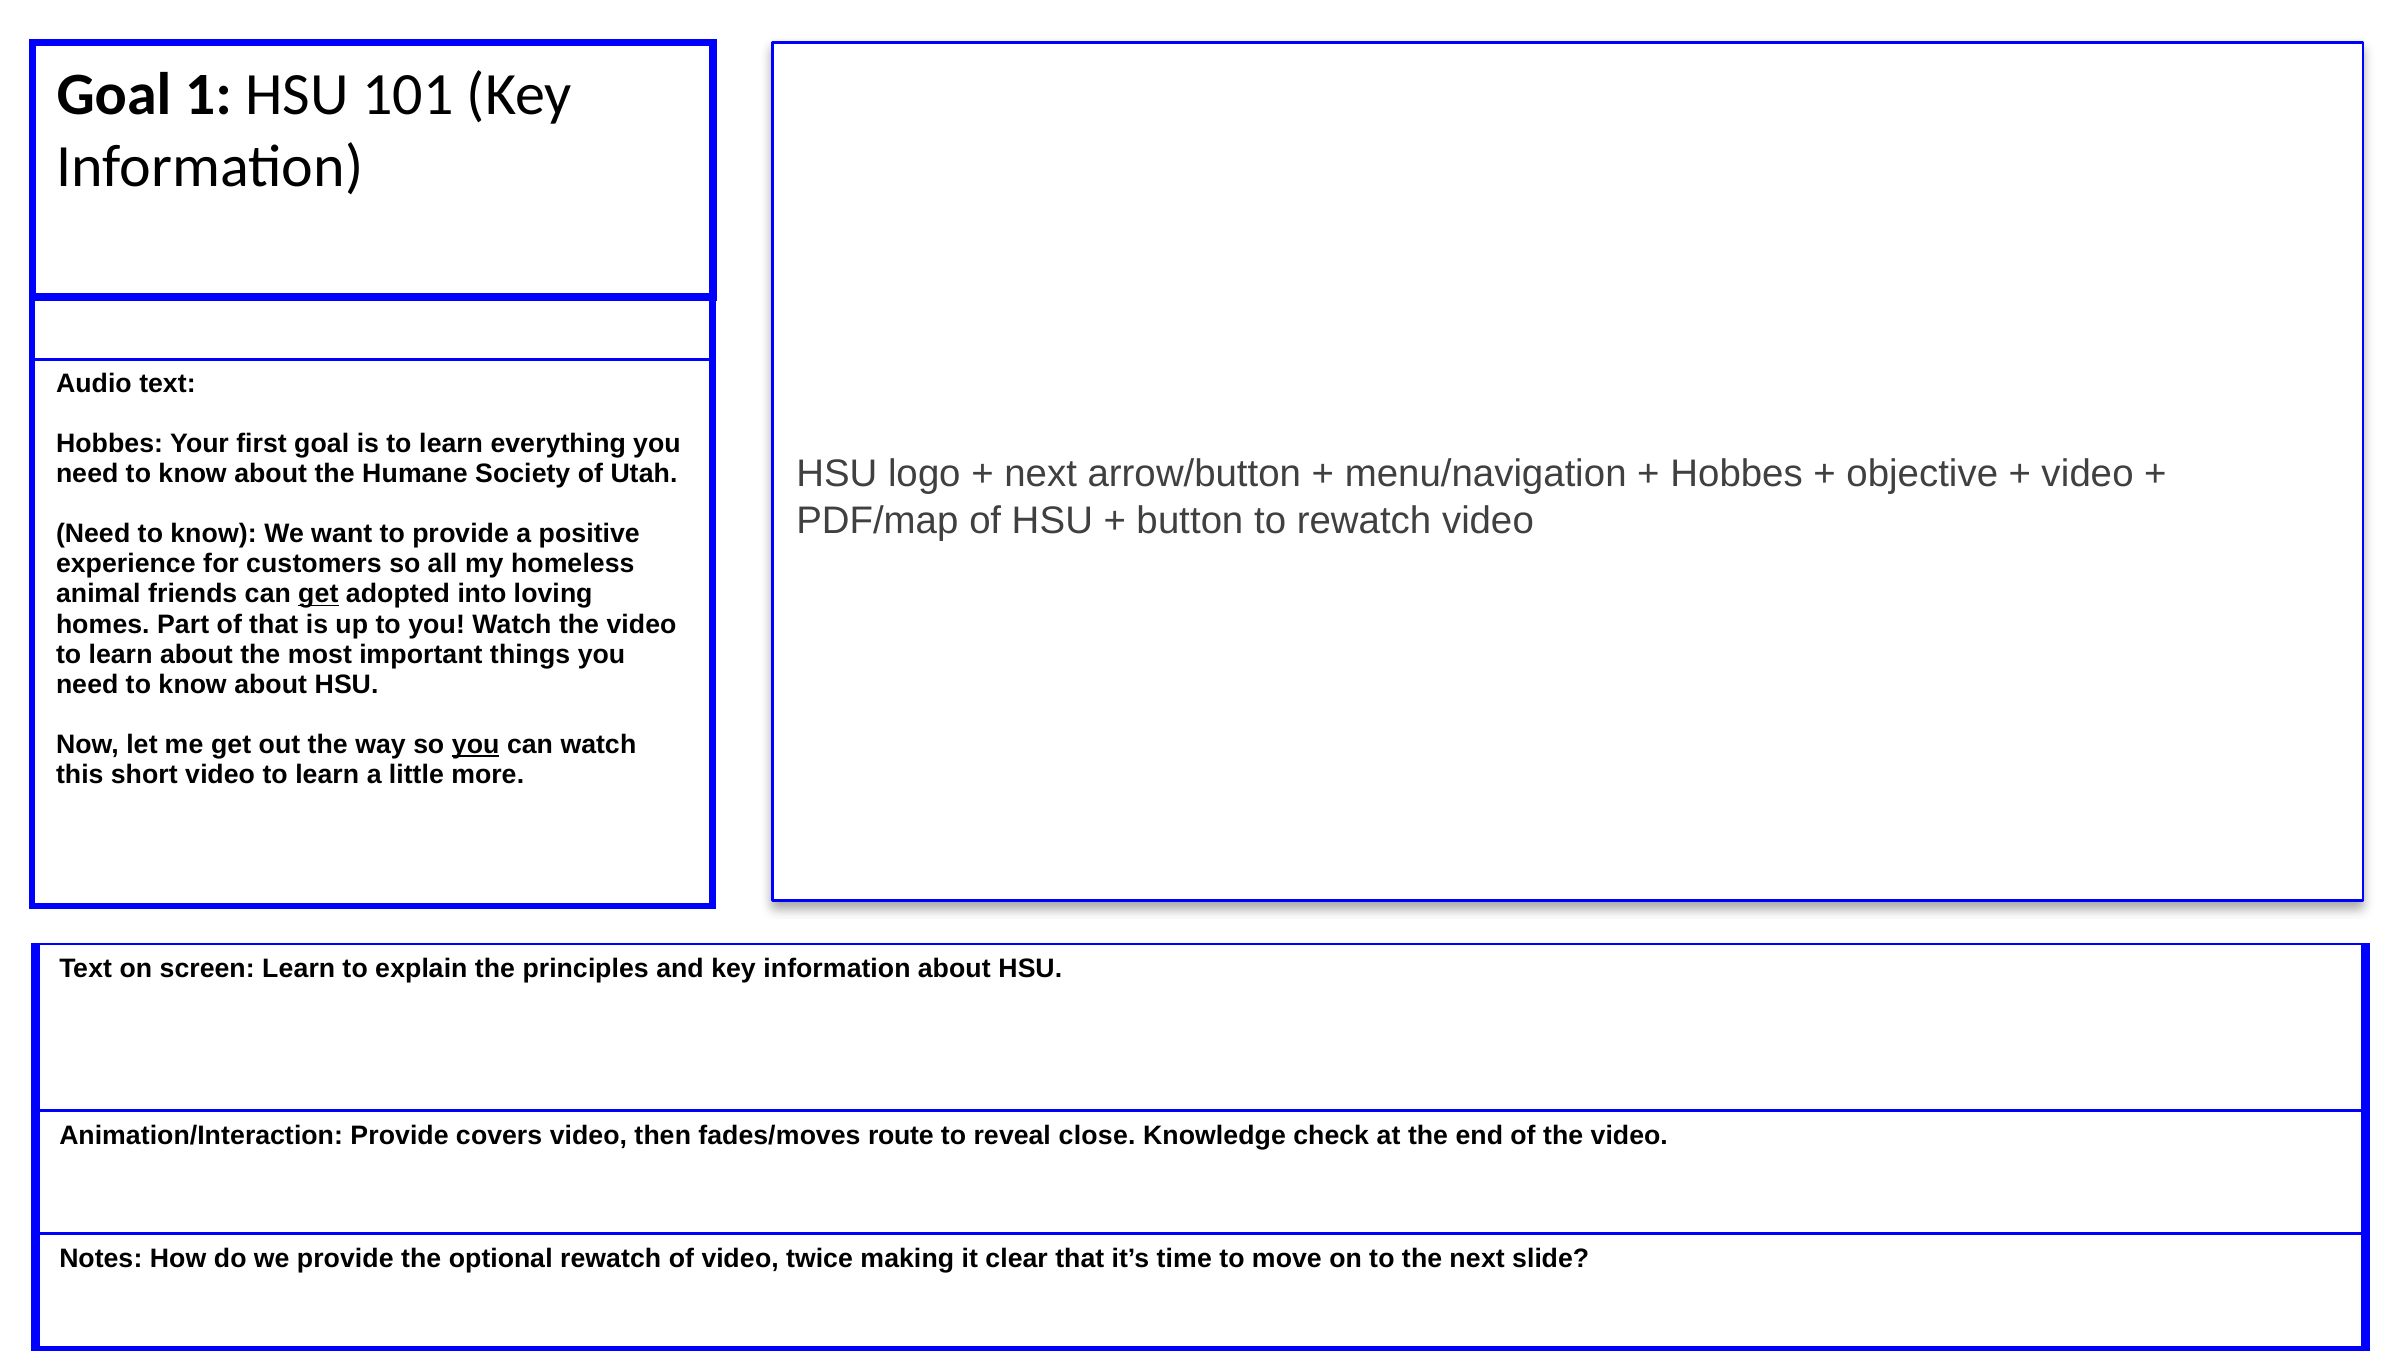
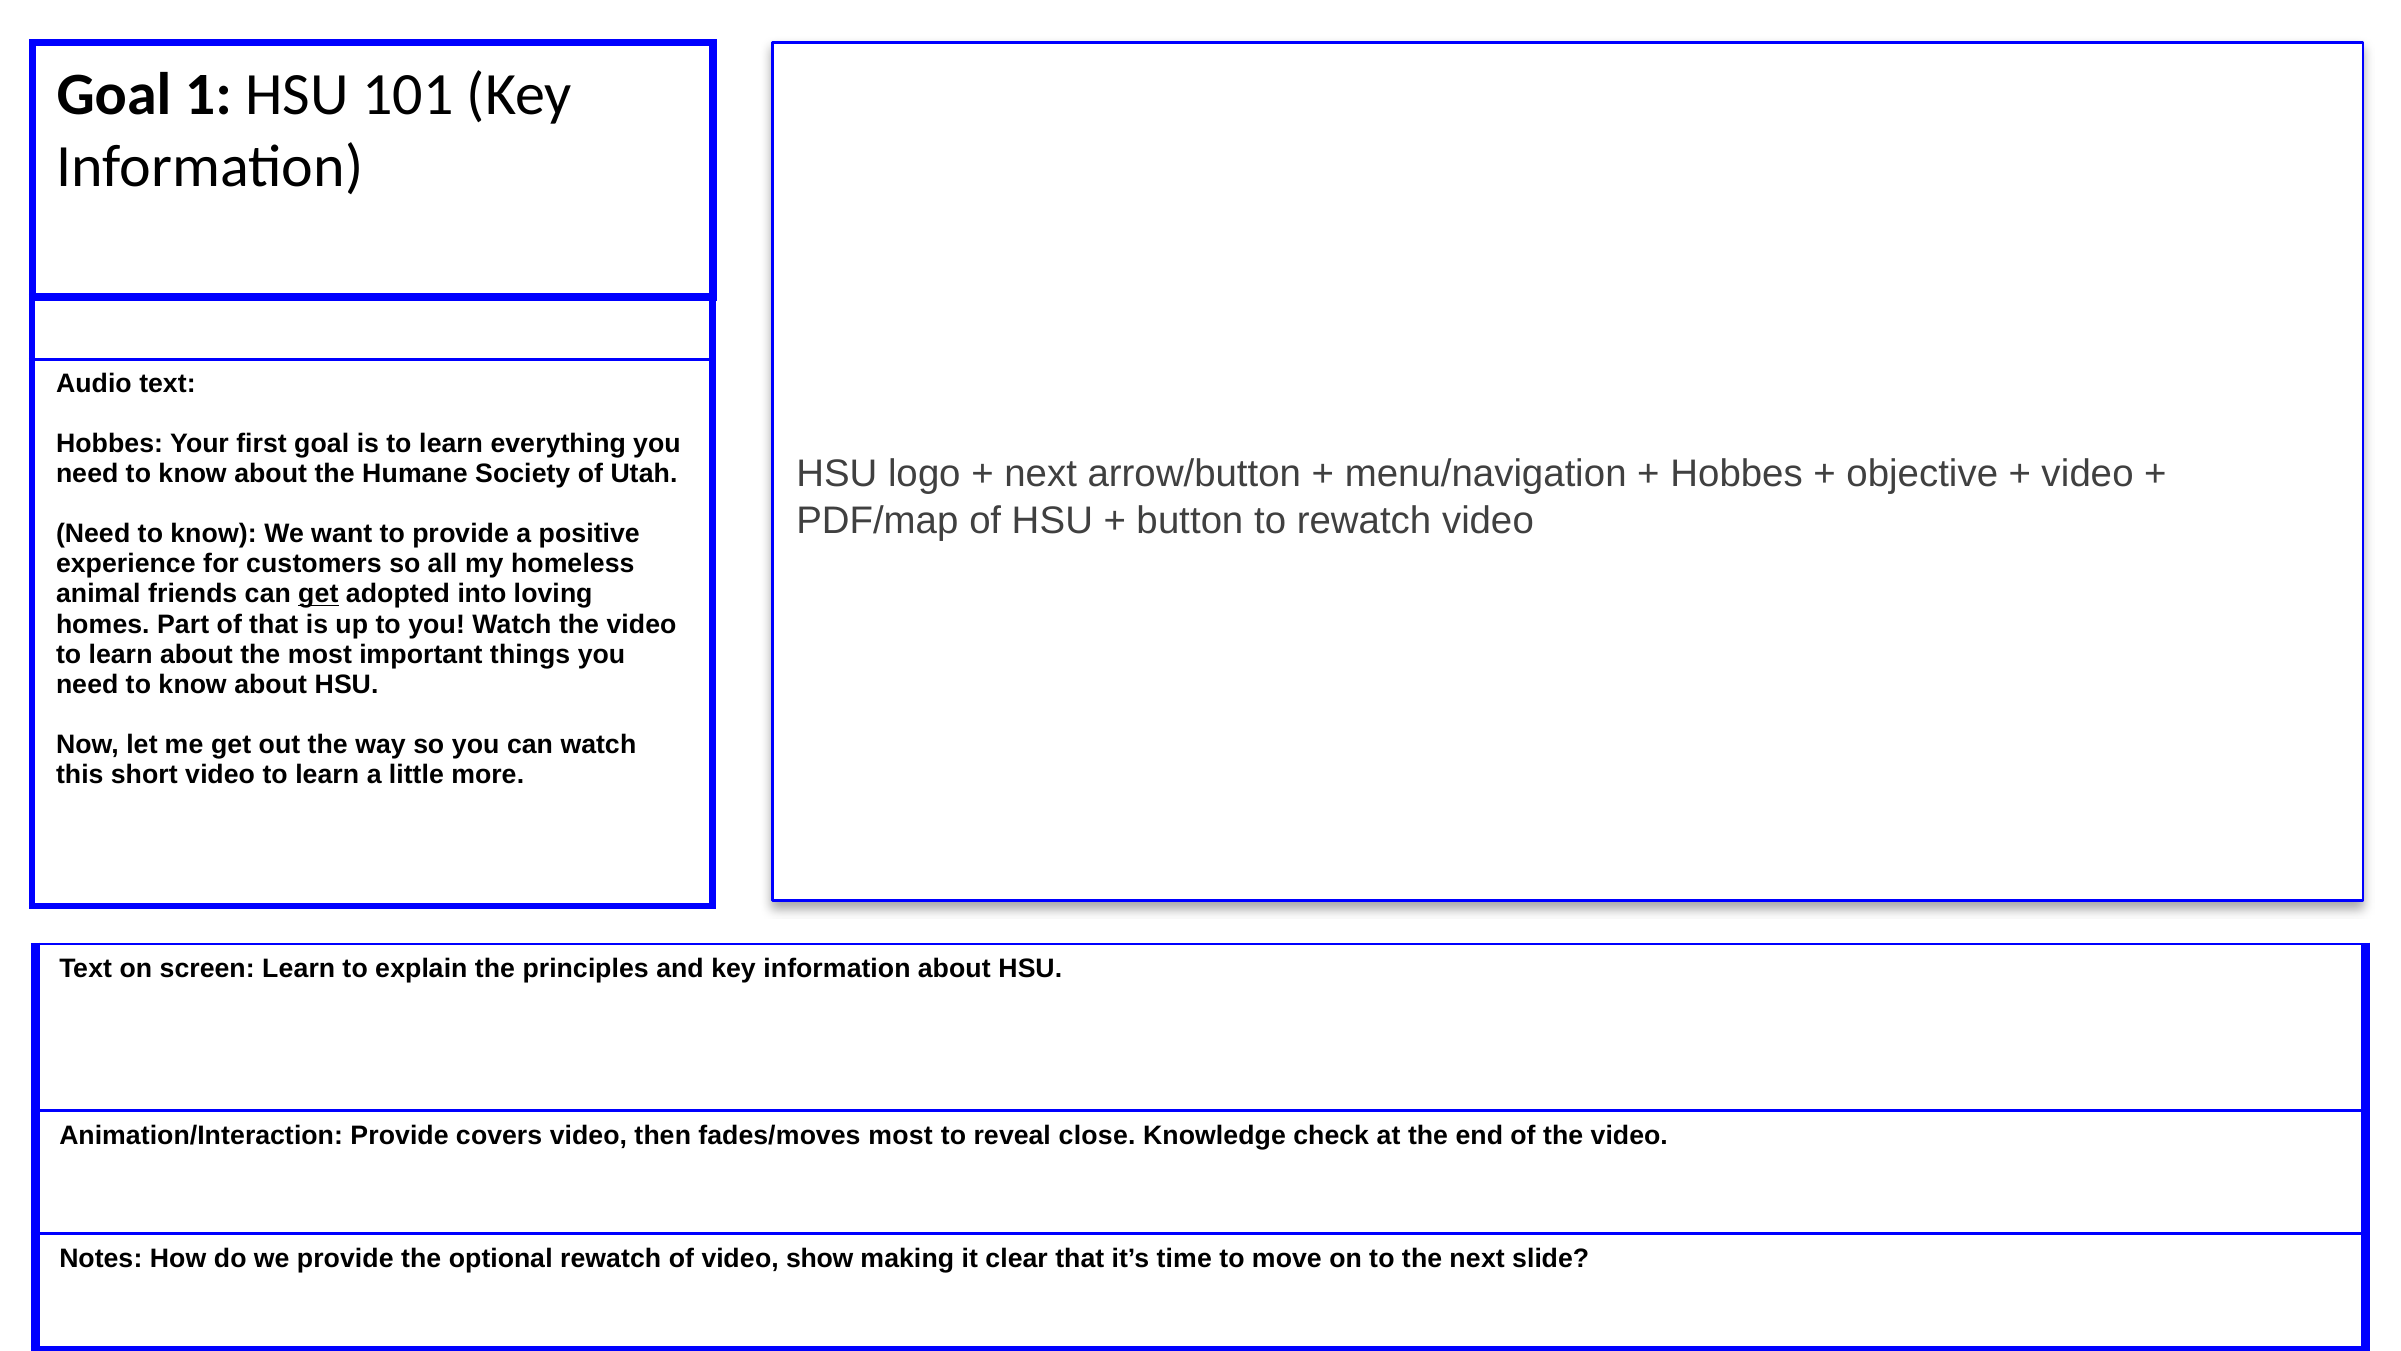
you underline: present -> none (476, 744)
fades/moves route: route -> most (901, 1135)
twice: twice -> show (820, 1258)
